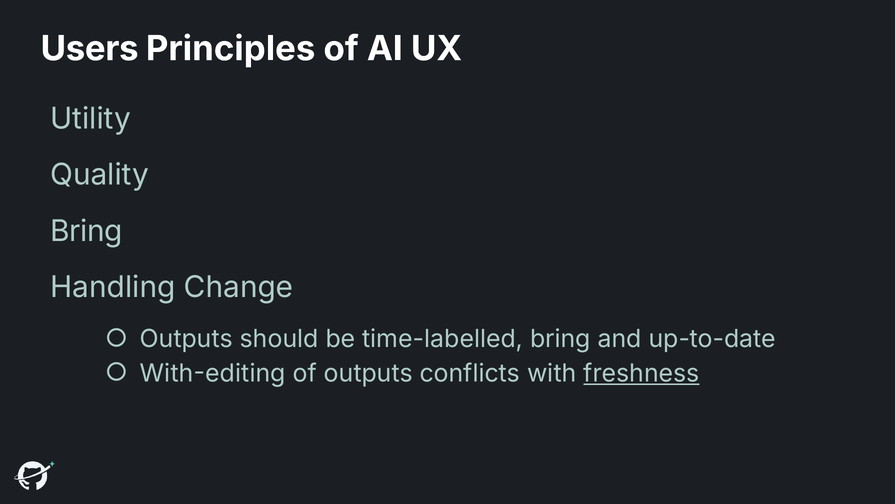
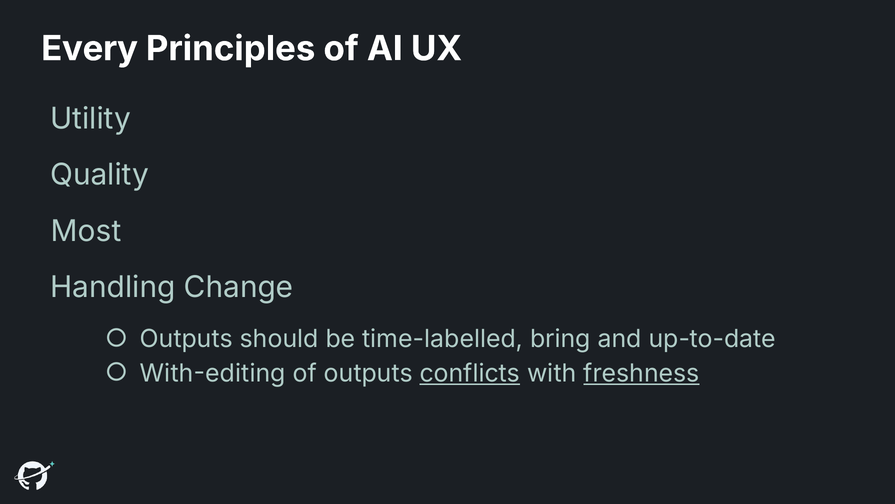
Users: Users -> Every (90, 49)
Bring: Bring -> Most (86, 231)
conflicts underline: none -> present (470, 373)
